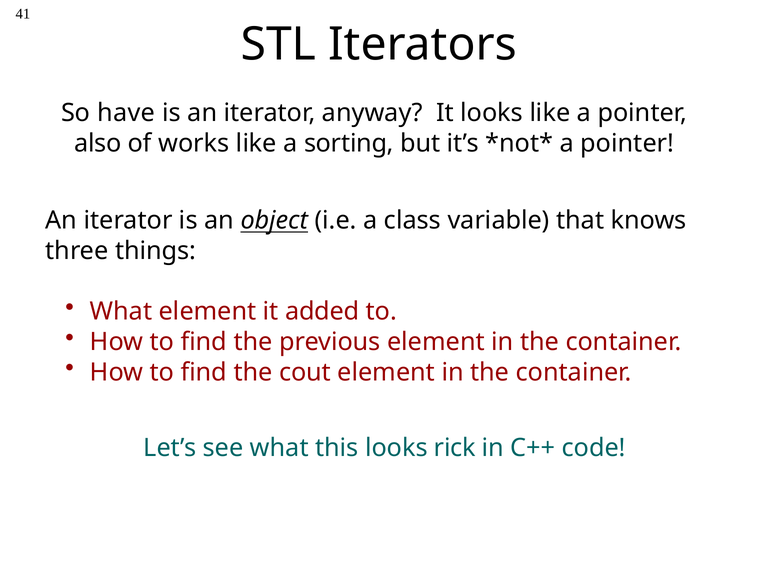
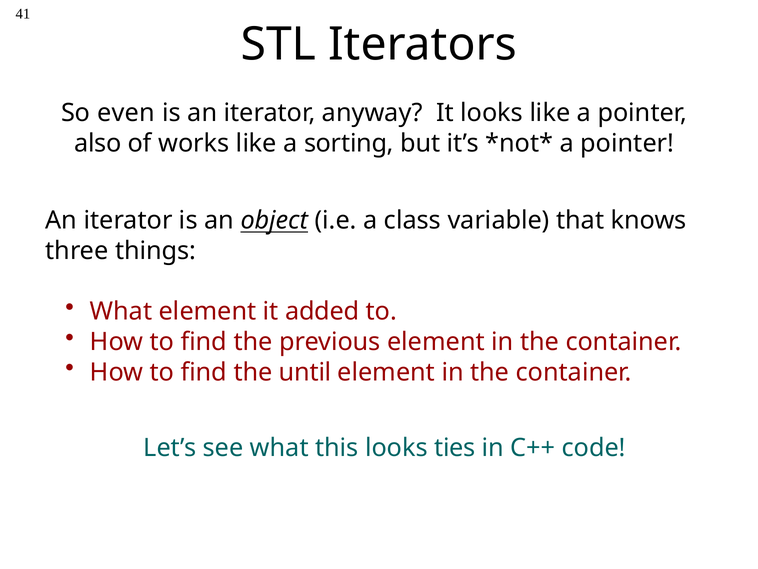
have: have -> even (126, 113)
cout: cout -> until (305, 372)
rick: rick -> ties (455, 448)
